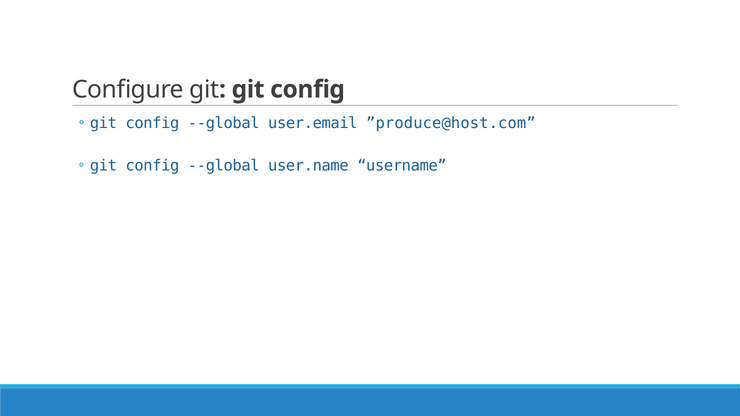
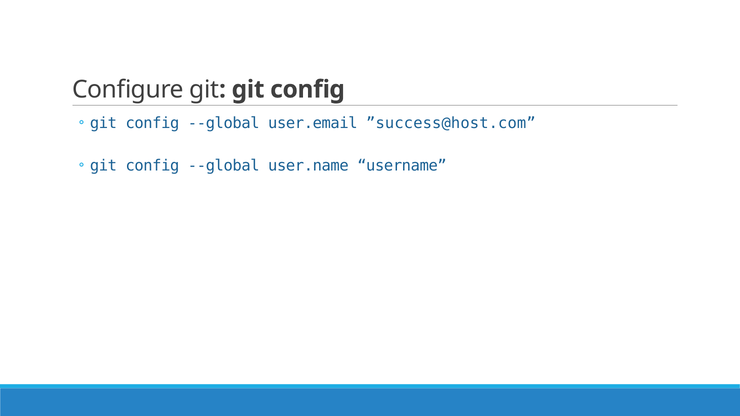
”produce@host.com: ”produce@host.com -> ”success@host.com (451, 123)
